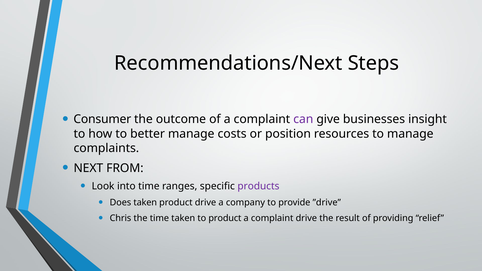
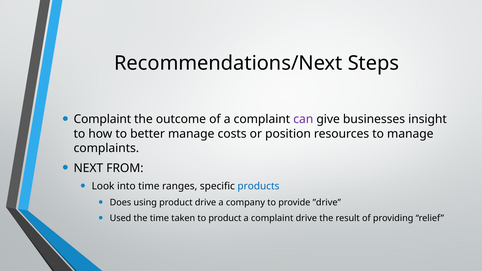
Consumer: Consumer -> Complaint (102, 119)
products colour: purple -> blue (258, 186)
Does taken: taken -> using (145, 203)
Chris: Chris -> Used (120, 218)
